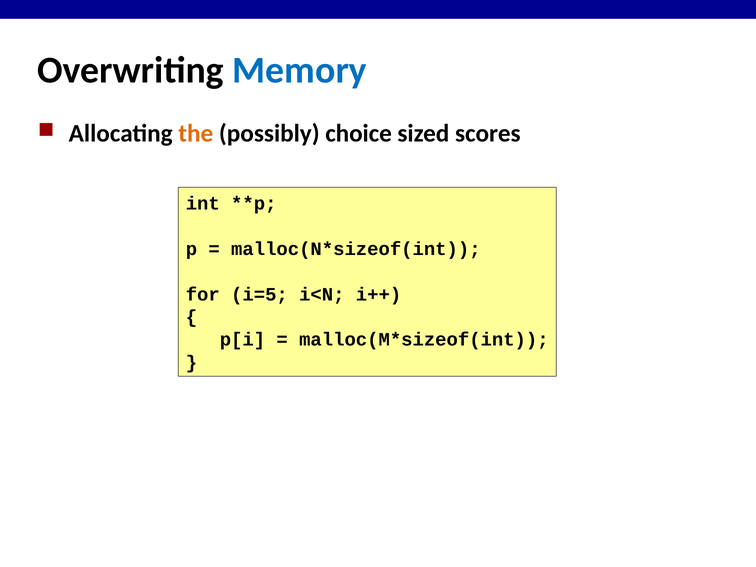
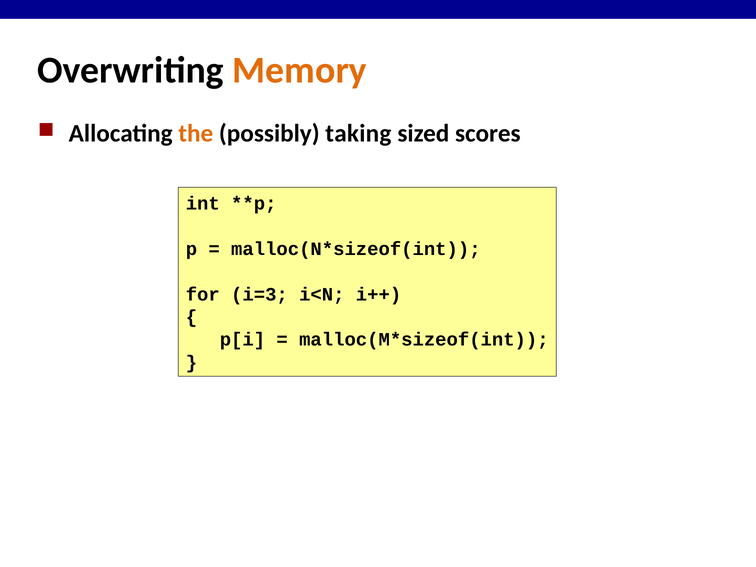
Memory colour: blue -> orange (300, 70)
choice: choice -> taking (358, 133)
i=5: i=5 -> i=3 (259, 294)
